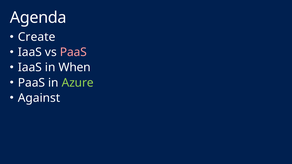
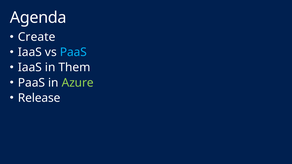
PaaS colour: pink -> light blue (73, 52)
When: When -> Them (74, 68)
Against: Against -> Release (39, 98)
